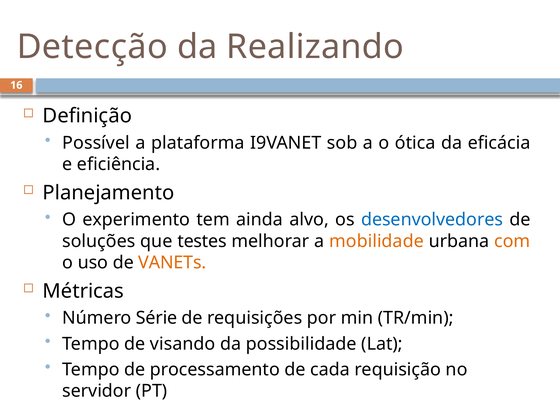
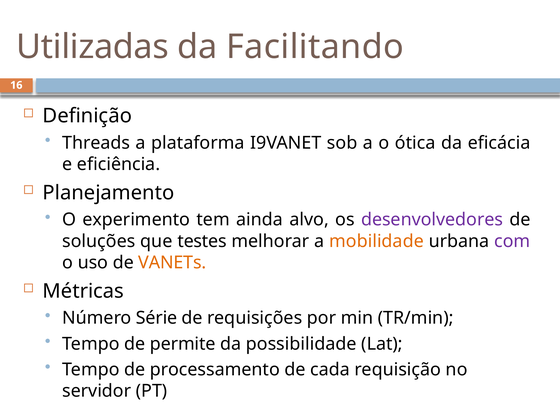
Detecção: Detecção -> Utilizadas (93, 47)
Realizando: Realizando -> Facilitando (315, 47)
Possível: Possível -> Threads (96, 143)
desenvolvedores colour: blue -> purple (432, 220)
com colour: orange -> purple (512, 241)
visando: visando -> permite (183, 344)
